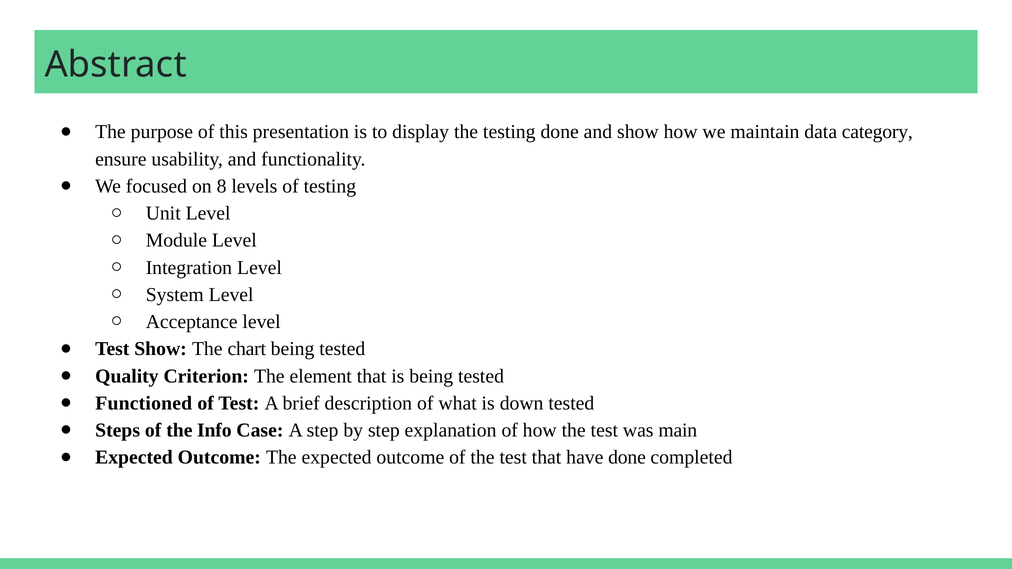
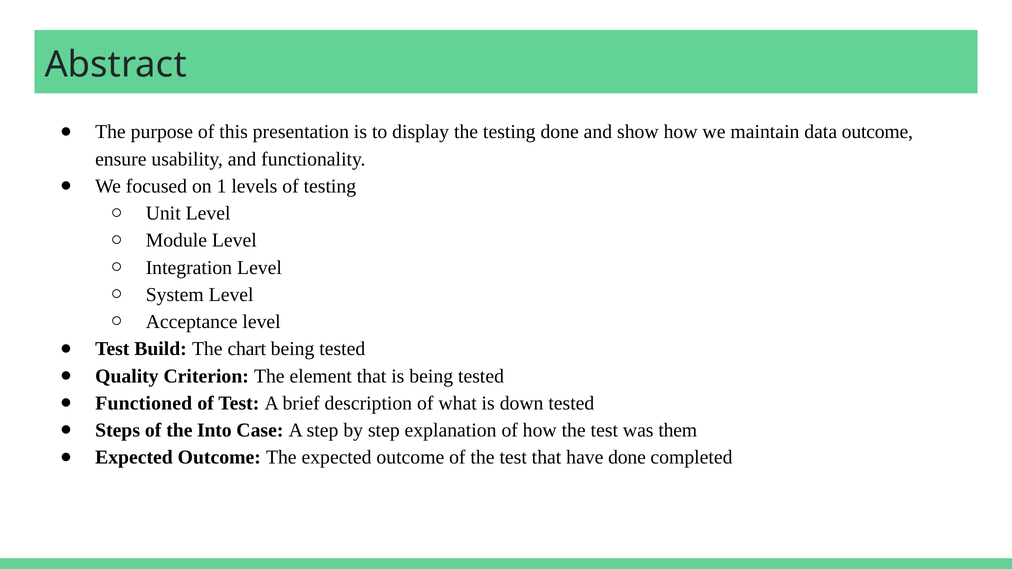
data category: category -> outcome (877, 132)
8: 8 -> 1 (222, 186)
Test Show: Show -> Build (161, 349)
Info: Info -> Into (214, 430)
main: main -> them (678, 430)
